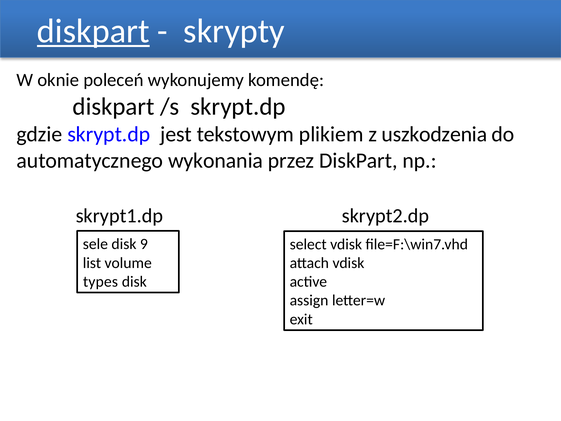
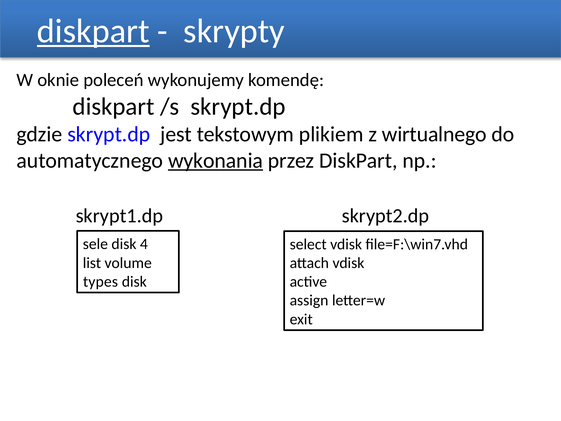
uszkodzenia: uszkodzenia -> wirtualnego (434, 134)
wykonania underline: none -> present (216, 161)
9: 9 -> 4 (144, 244)
